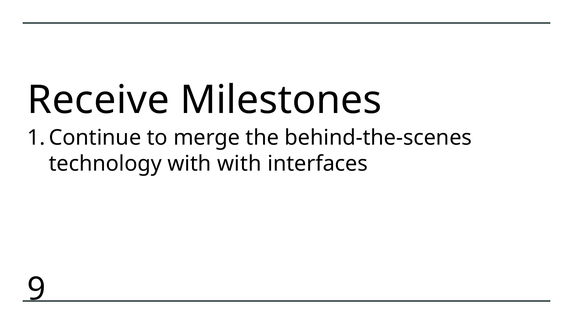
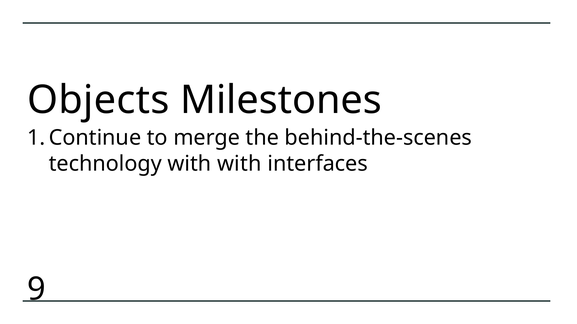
Receive: Receive -> Objects (98, 100)
